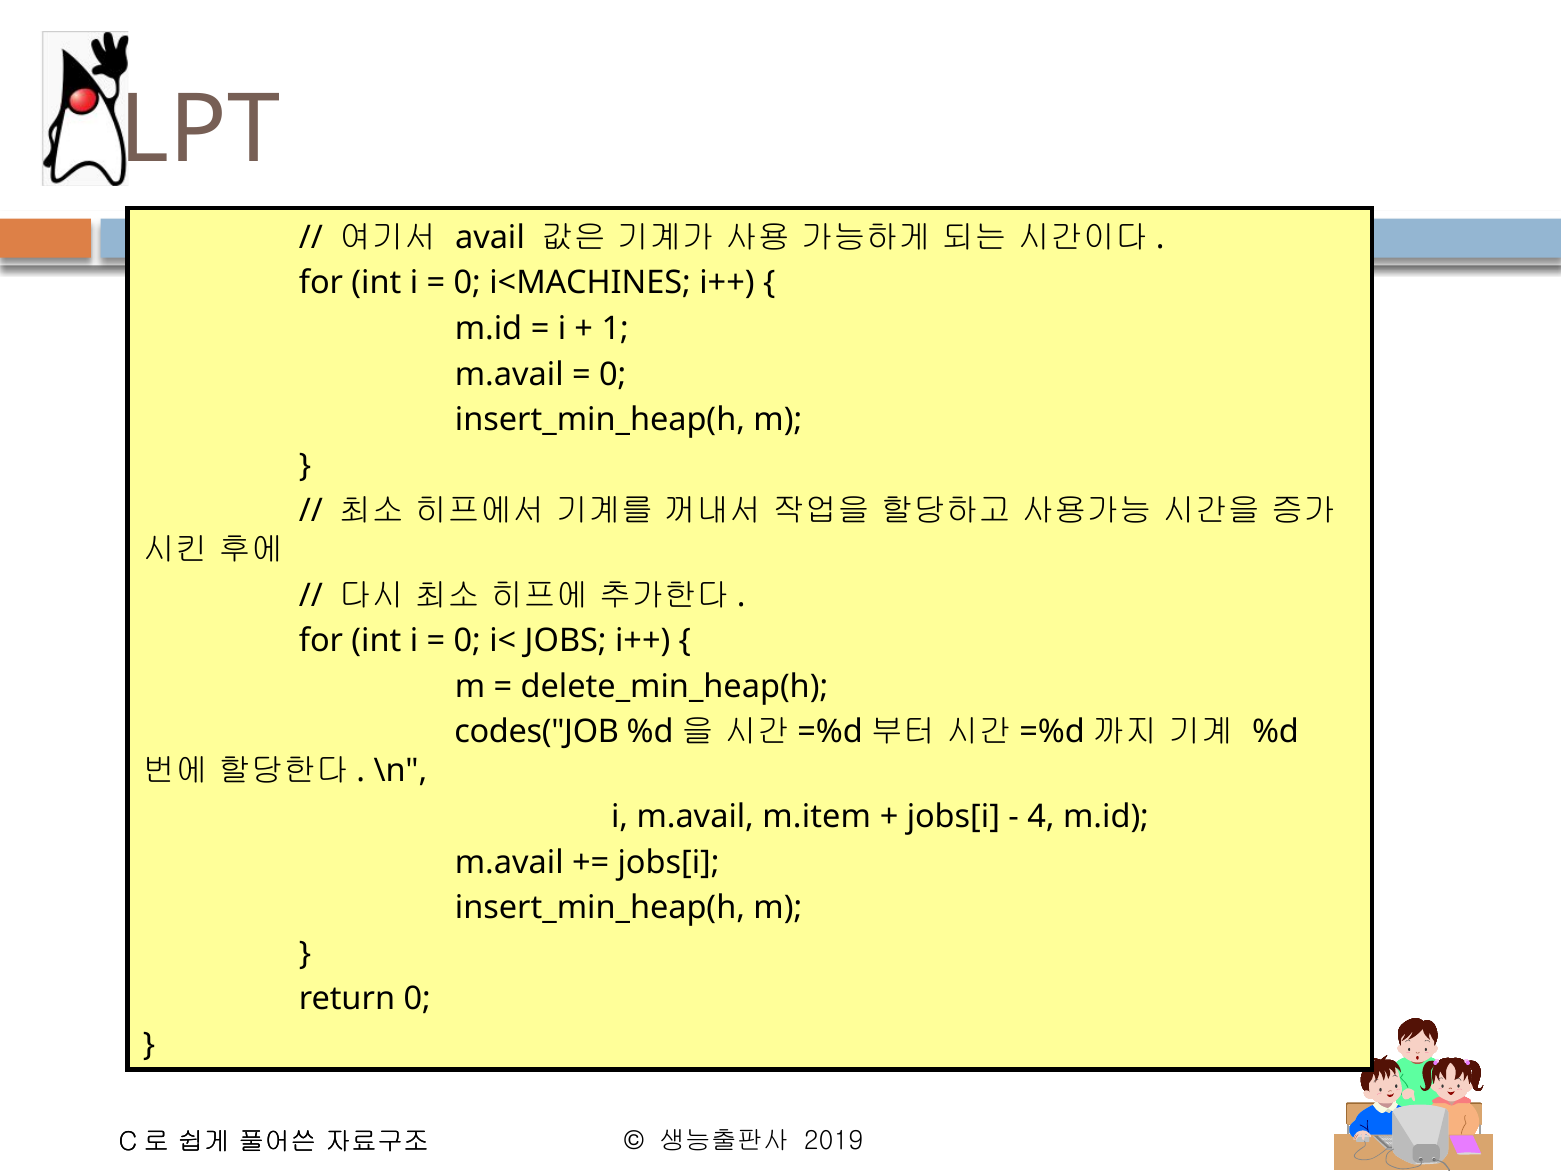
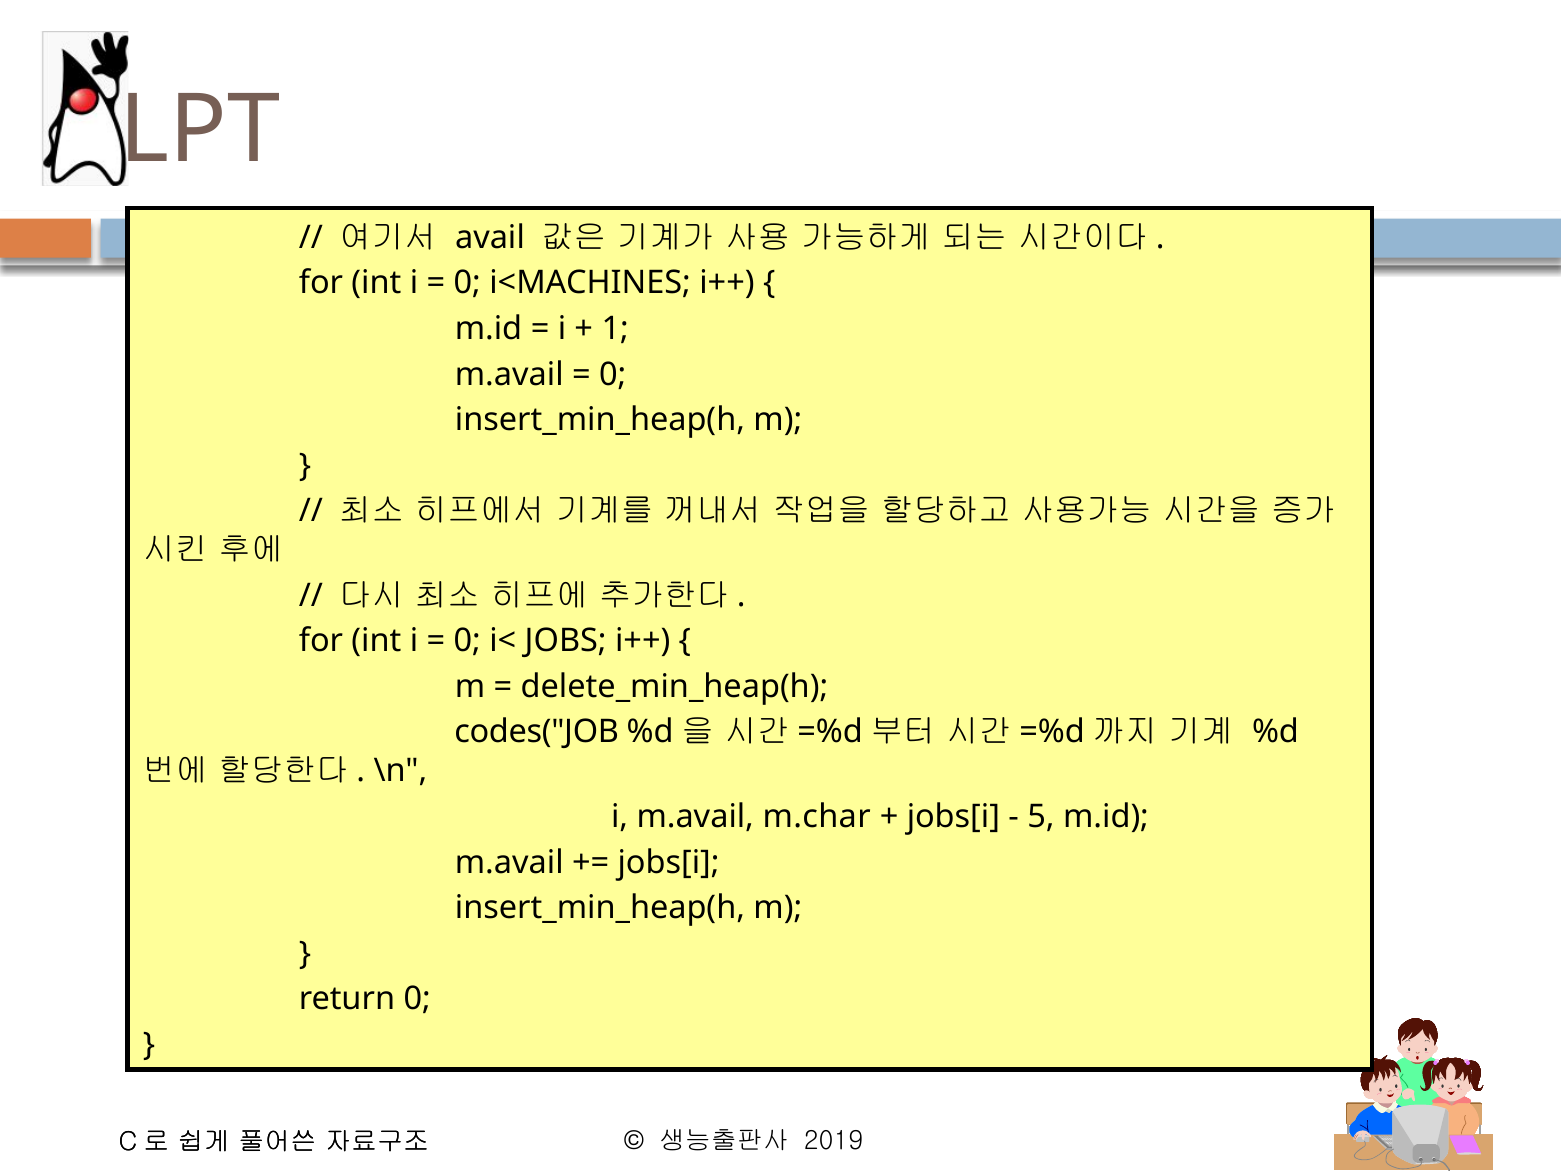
m.item: m.item -> m.char (817, 817)
4: 4 -> 5 (1041, 817)
